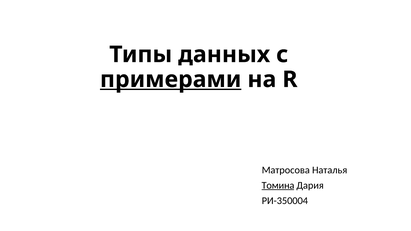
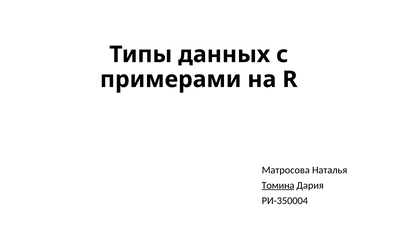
примерами underline: present -> none (171, 80)
